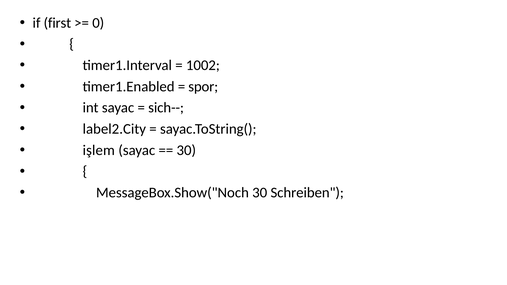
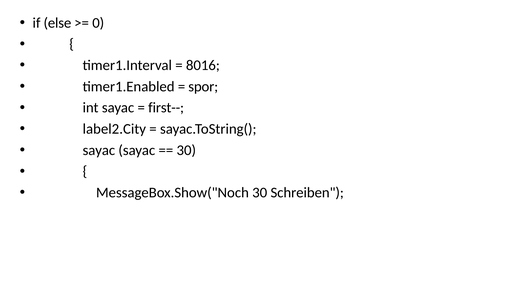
first: first -> else (57, 23)
1002: 1002 -> 8016 (203, 65)
sich--: sich-- -> first-- (166, 108)
işlem: işlem -> sayac (99, 150)
